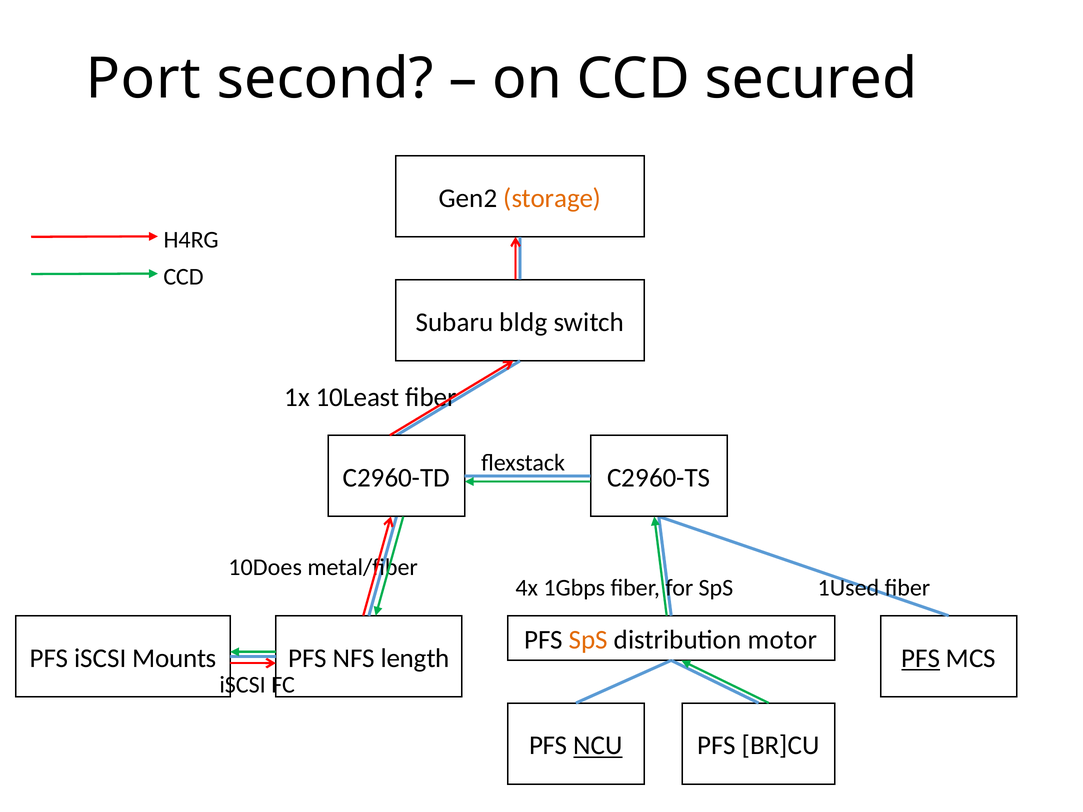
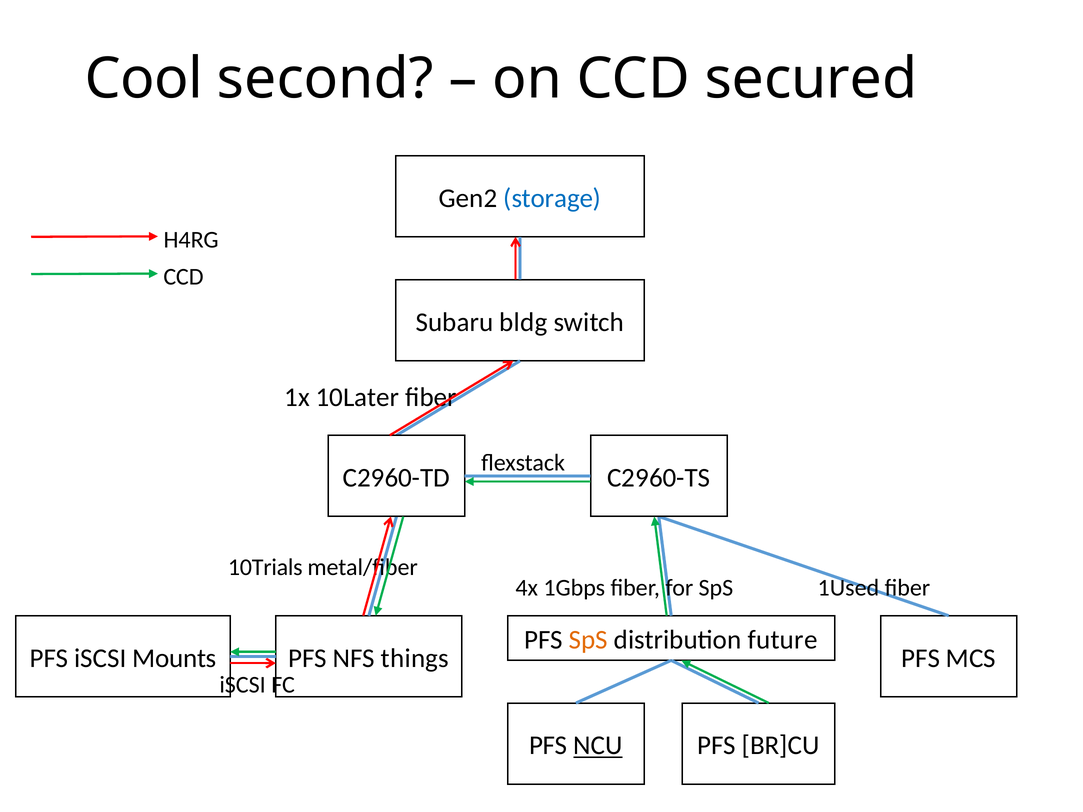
Port: Port -> Cool (144, 79)
storage colour: orange -> blue (552, 198)
10Least: 10Least -> 10Later (357, 397)
10Does: 10Does -> 10Trials (265, 568)
motor: motor -> future (783, 640)
length: length -> things (415, 658)
PFS underline: present -> none (921, 658)
